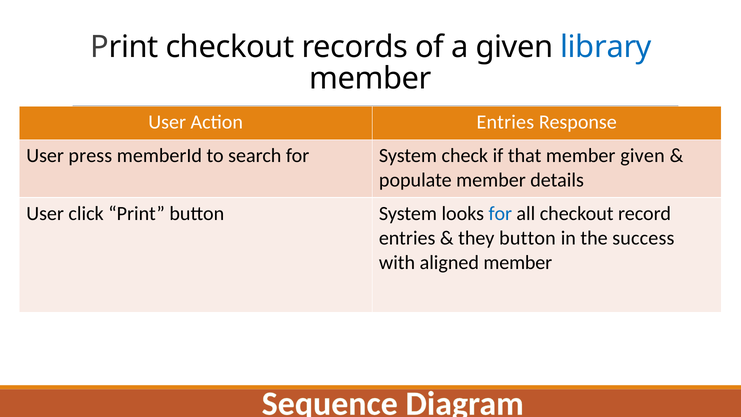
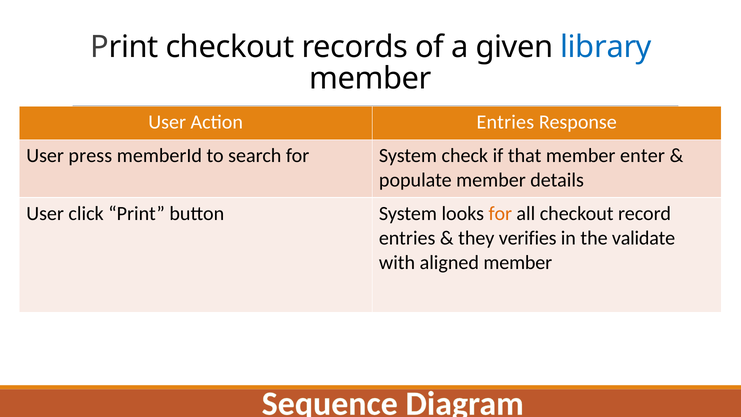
member given: given -> enter (642, 156)
for colour: blue -> orange (500, 213)
they button: button -> verifies (528, 238)
success: success -> validate (644, 238)
